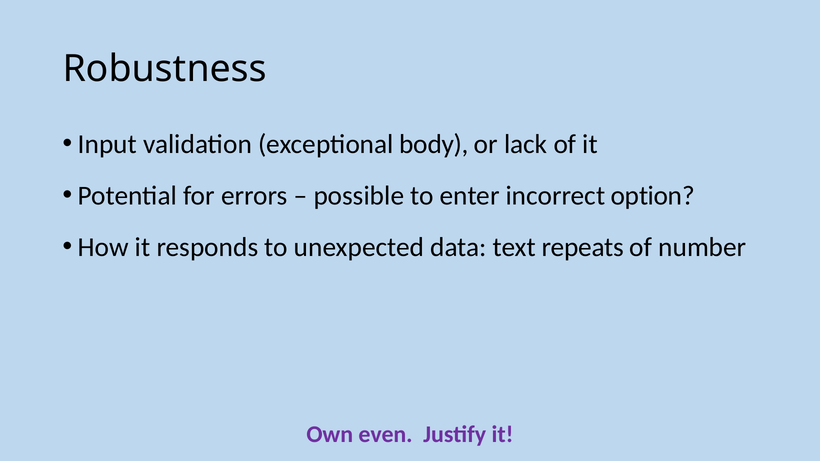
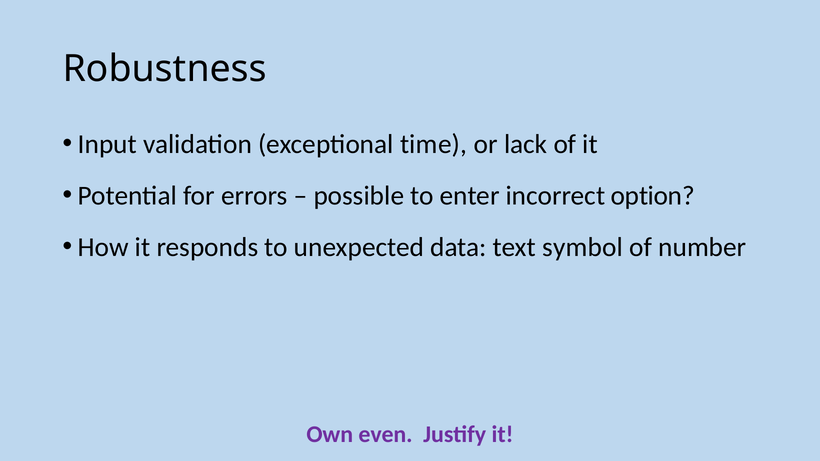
body: body -> time (434, 144)
repeats: repeats -> symbol (583, 247)
